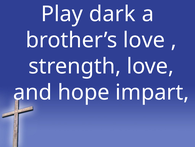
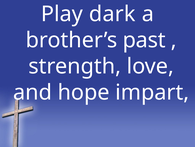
brother’s love: love -> past (144, 40)
